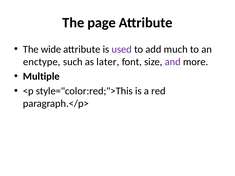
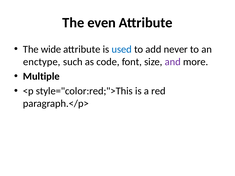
page: page -> even (102, 23)
used colour: purple -> blue (122, 49)
much: much -> never (176, 49)
later: later -> code (108, 62)
